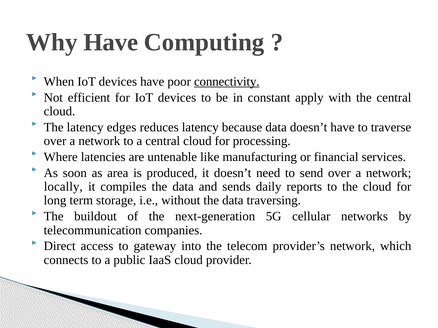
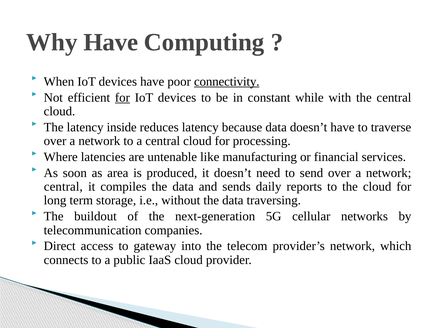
for underline: none -> present (122, 98)
apply: apply -> while (309, 98)
edges: edges -> inside (122, 127)
locally: locally -> central (63, 187)
